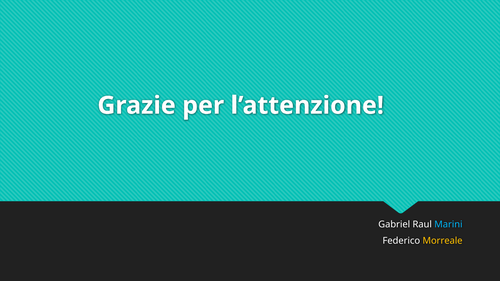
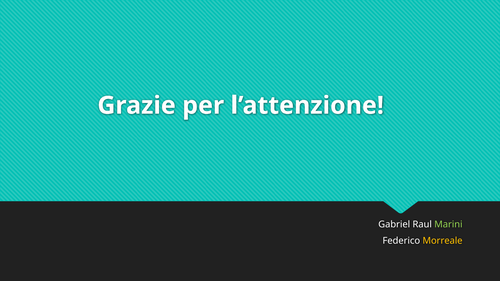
Marini colour: light blue -> light green (448, 225)
